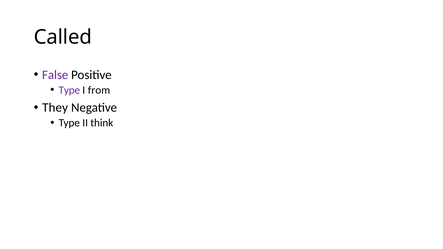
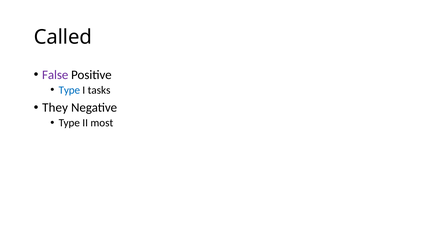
Type colour: purple -> blue (69, 90)
from: from -> tasks (99, 90)
think: think -> most (102, 123)
